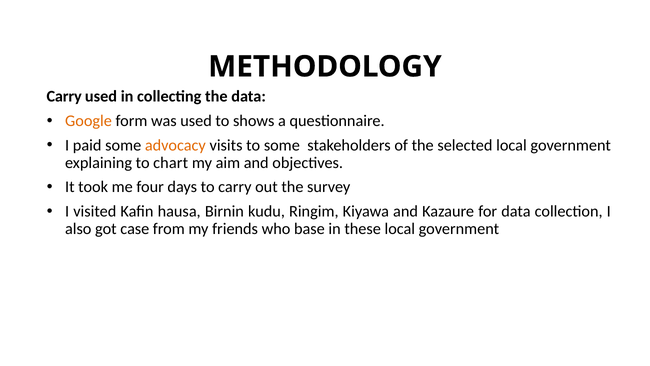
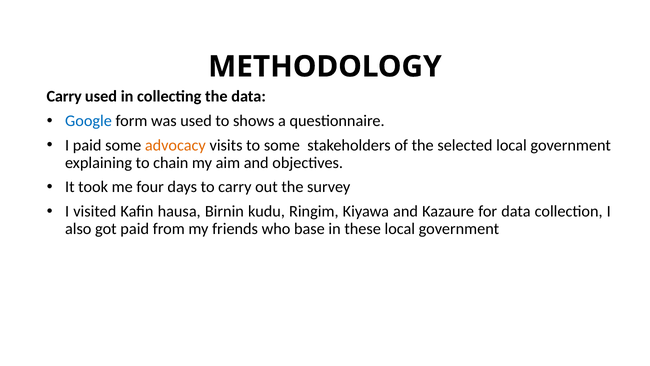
Google colour: orange -> blue (88, 121)
chart: chart -> chain (171, 163)
got case: case -> paid (135, 229)
